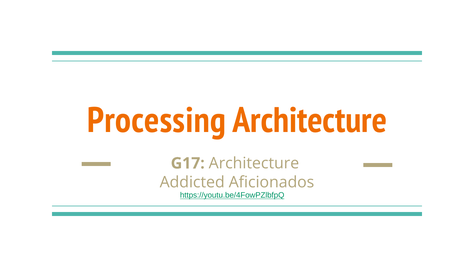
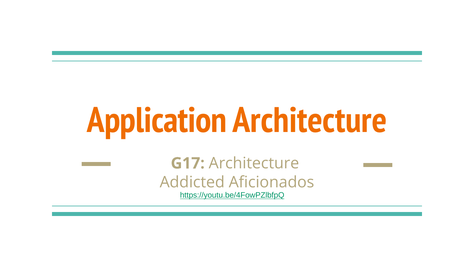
Processing: Processing -> Application (157, 120)
